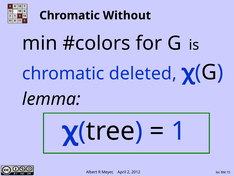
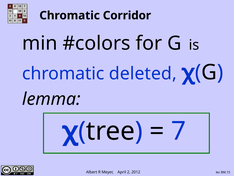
Without: Without -> Corridor (127, 15)
1: 1 -> 7 (179, 131)
